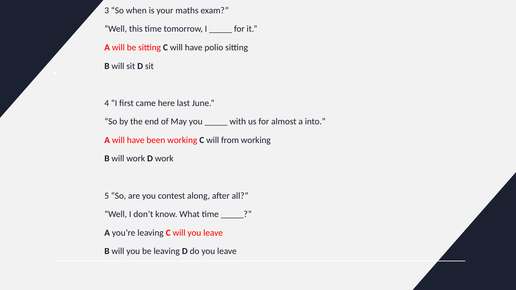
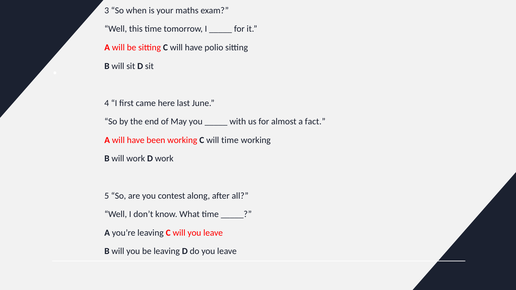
into: into -> fact (315, 122)
will from: from -> time (230, 140)
